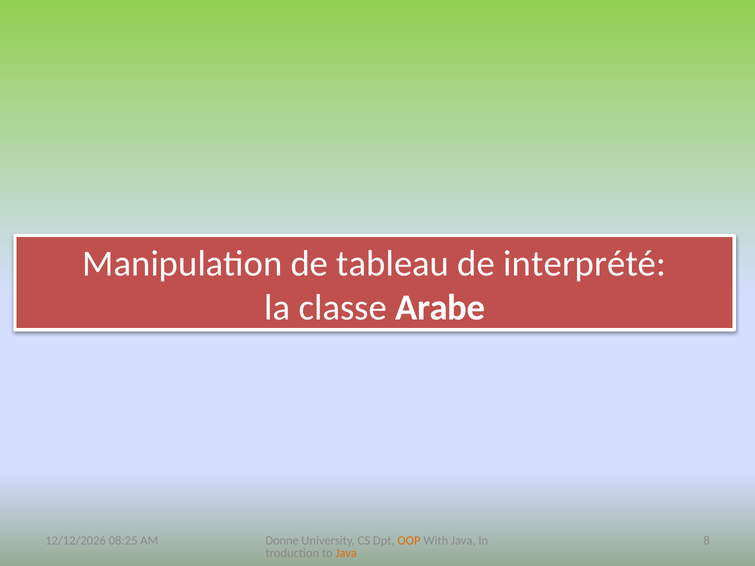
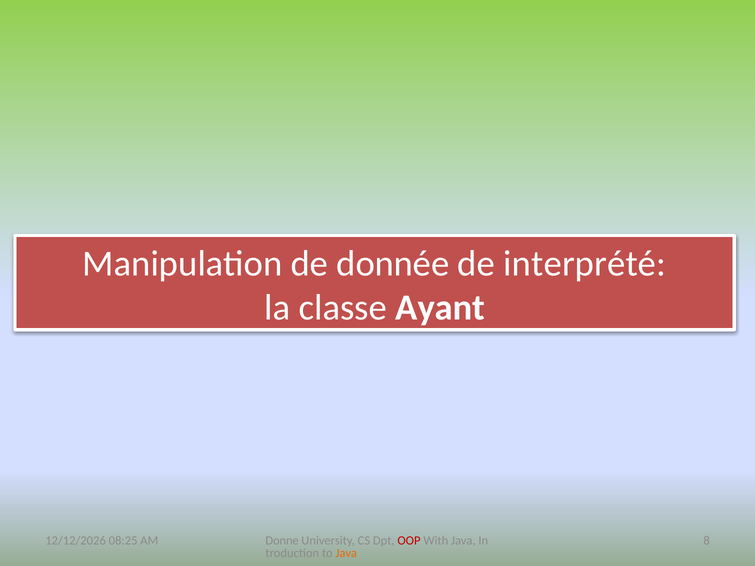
tableau: tableau -> donnée (393, 264)
Arabe: Arabe -> Ayant (440, 308)
OOP colour: orange -> red (409, 541)
